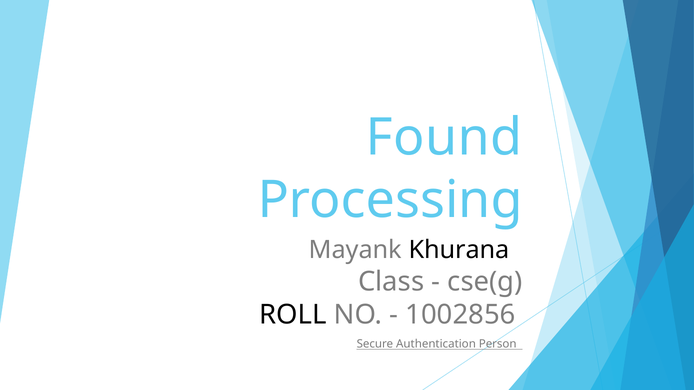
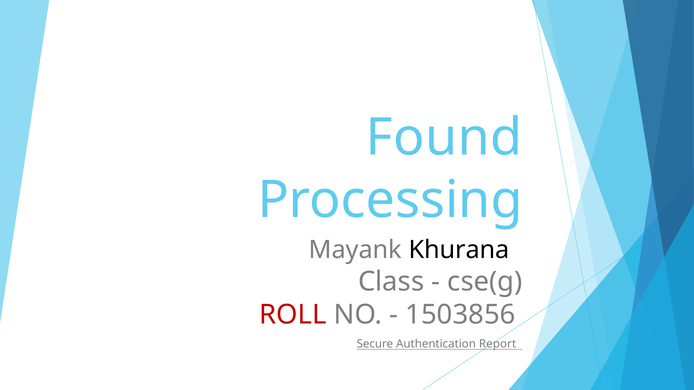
ROLL colour: black -> red (293, 315)
1002856: 1002856 -> 1503856 (460, 315)
Person: Person -> Report (498, 344)
